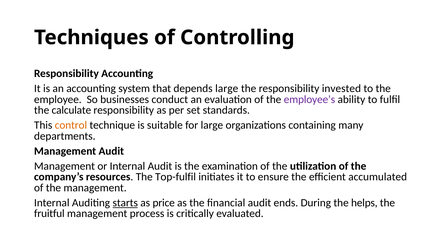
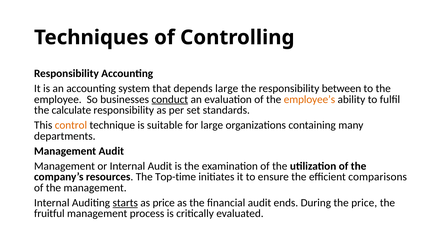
invested: invested -> between (342, 89)
conduct underline: none -> present (170, 100)
employee’s colour: purple -> orange (309, 100)
Top-fulfil: Top-fulfil -> Top-time (176, 177)
accumulated: accumulated -> comparisons (378, 177)
the helps: helps -> price (364, 203)
